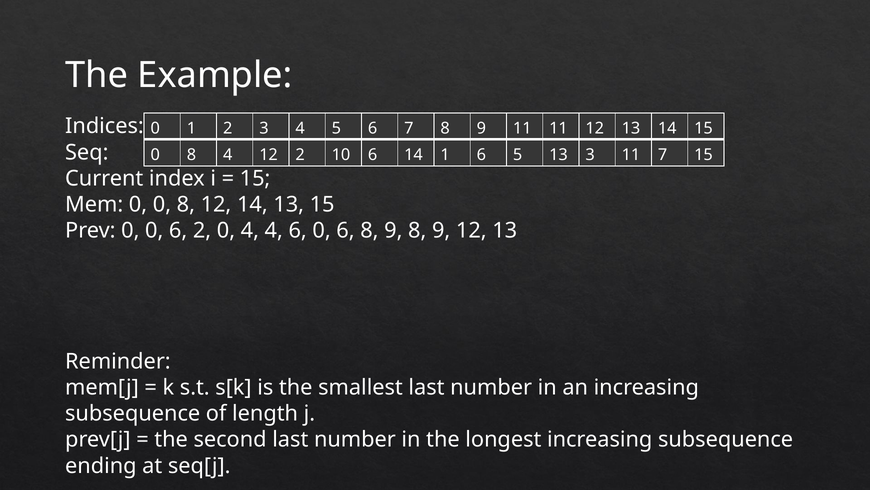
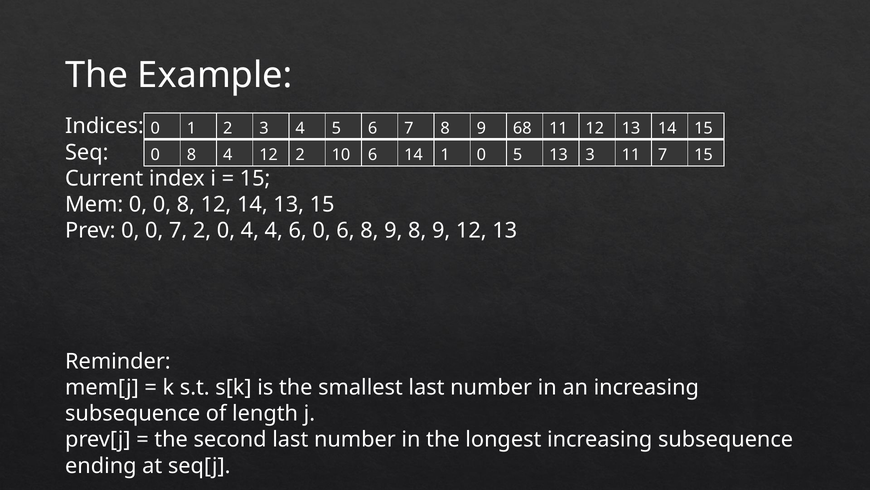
9 11: 11 -> 68 (522, 128)
1 6: 6 -> 0 (481, 155)
0 0 6: 6 -> 7 (178, 230)
